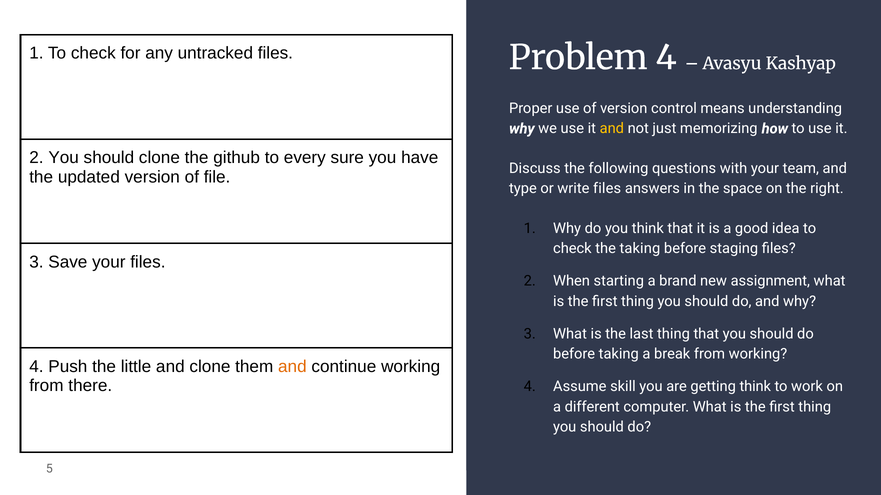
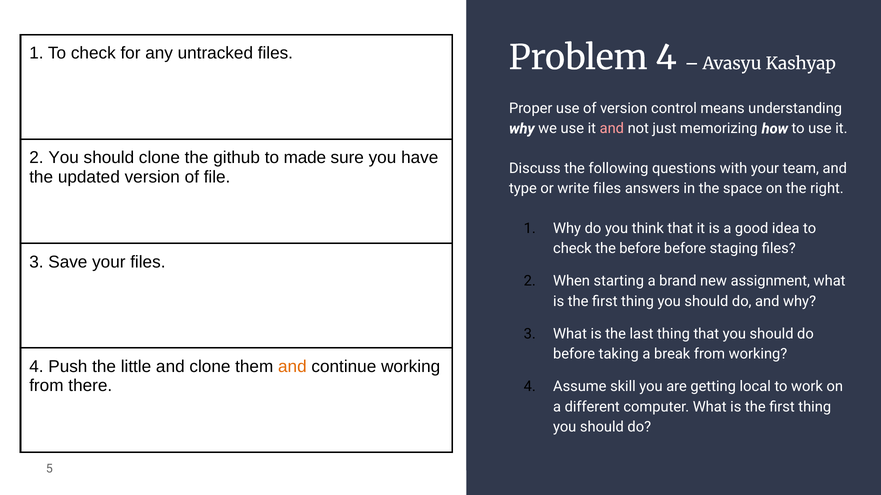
and colour: yellow -> pink (612, 129)
every: every -> made (305, 158)
the taking: taking -> before (640, 249)
getting think: think -> local (755, 387)
